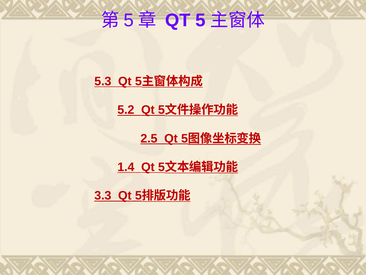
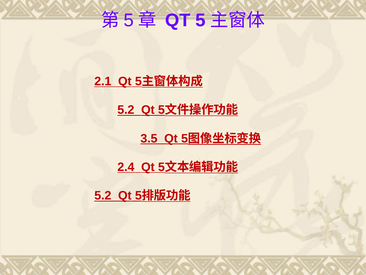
5.3: 5.3 -> 2.1 (103, 81)
2.5: 2.5 -> 3.5 (149, 138)
1.4: 1.4 -> 2.4 (126, 167)
3.3: 3.3 -> 5.2 (103, 195)
